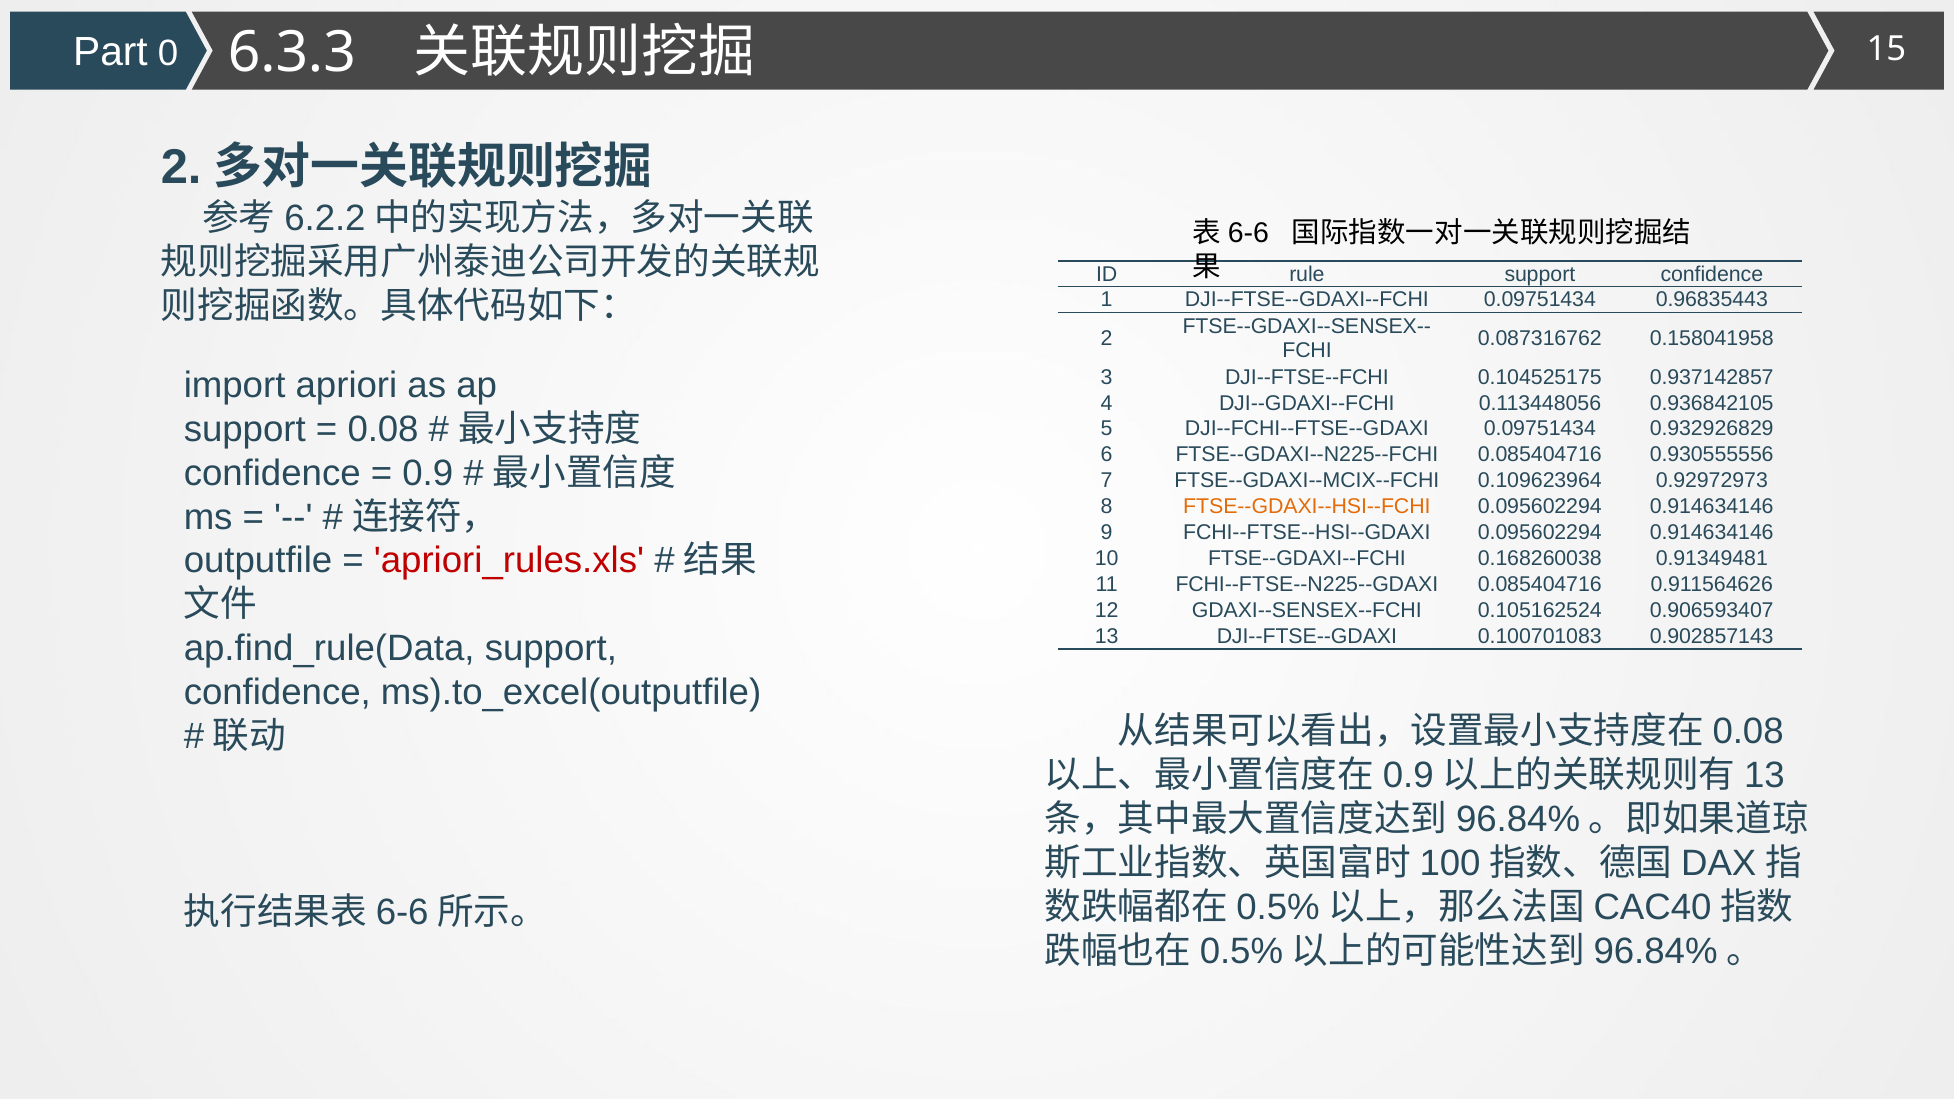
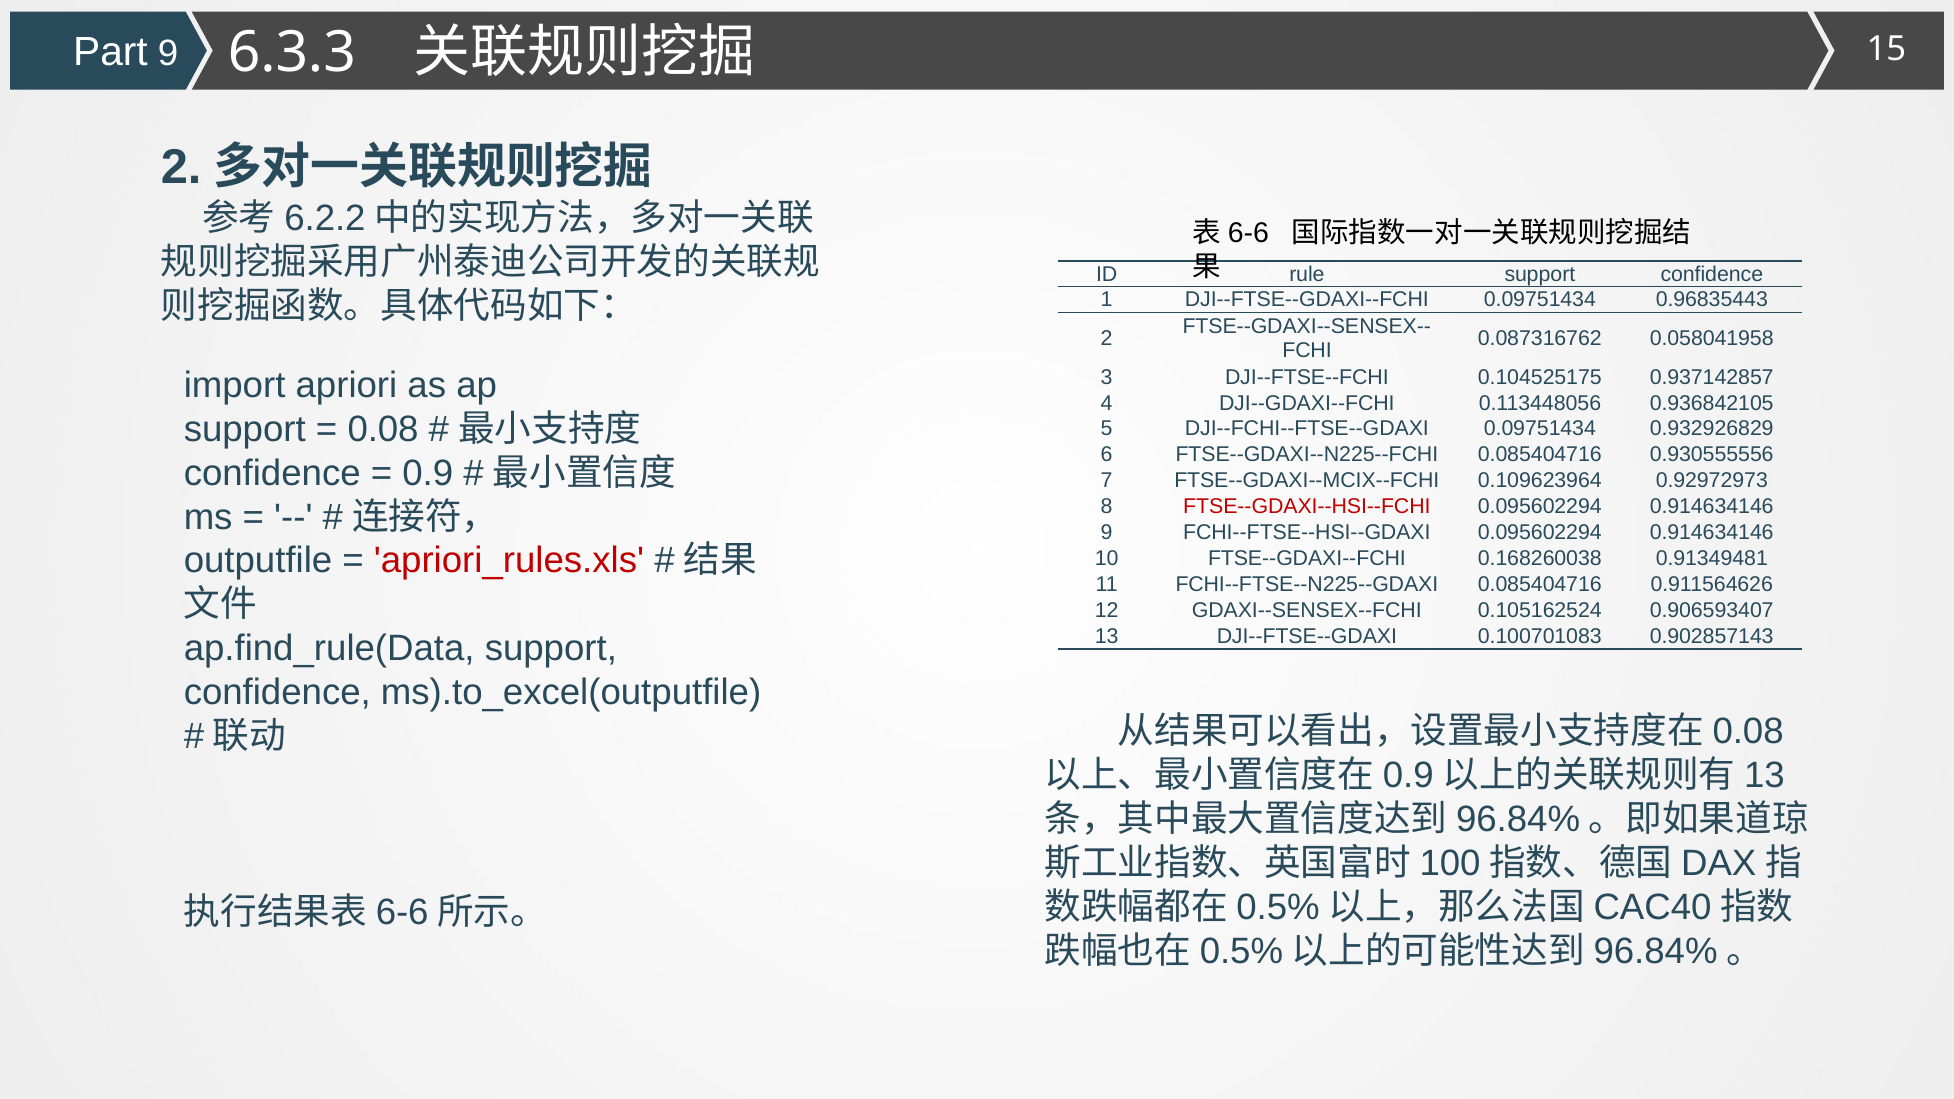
Part 0: 0 -> 9 (168, 53)
0.158041958: 0.158041958 -> 0.058041958 (1712, 338)
FTSE--GDAXI--HSI--FCHI colour: orange -> red (1307, 506)
